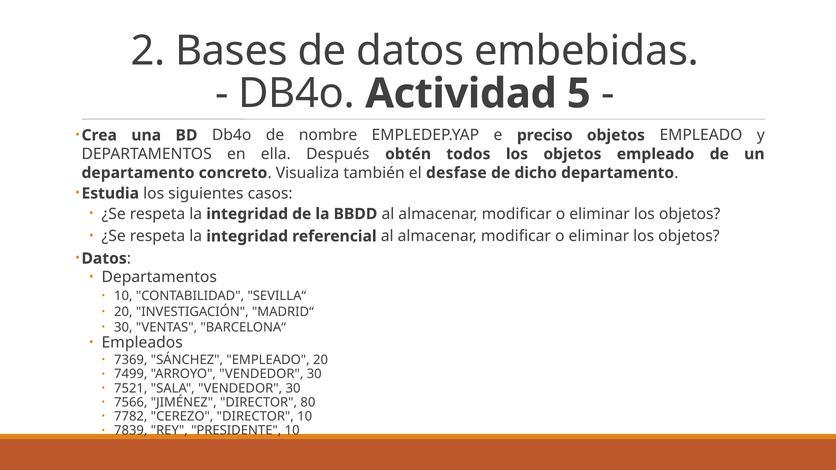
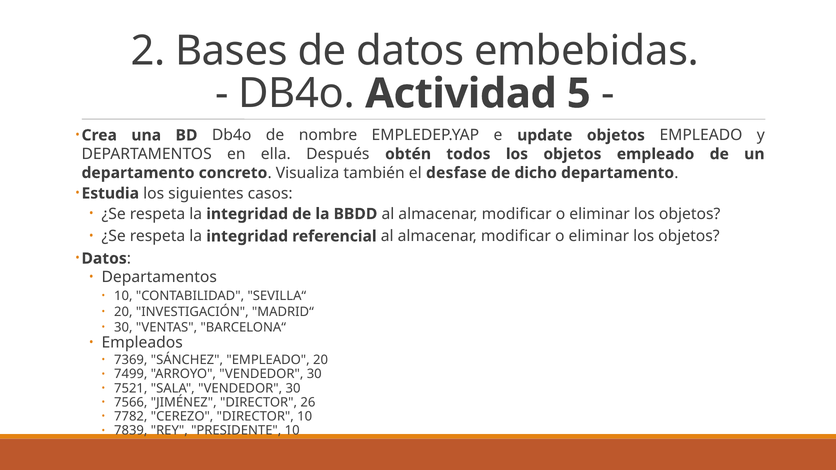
preciso: preciso -> update (545, 135)
80: 80 -> 26 (308, 403)
